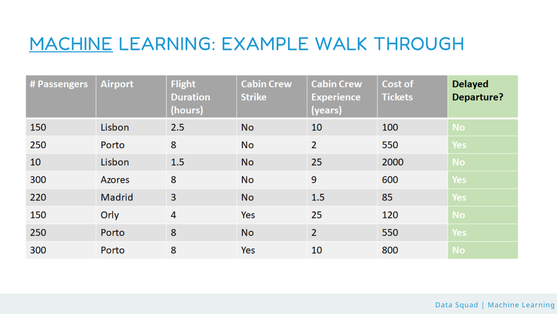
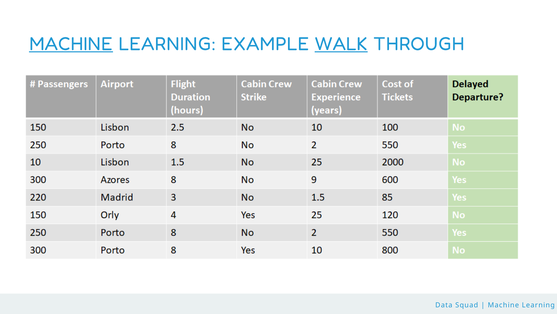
WALK underline: none -> present (341, 44)
